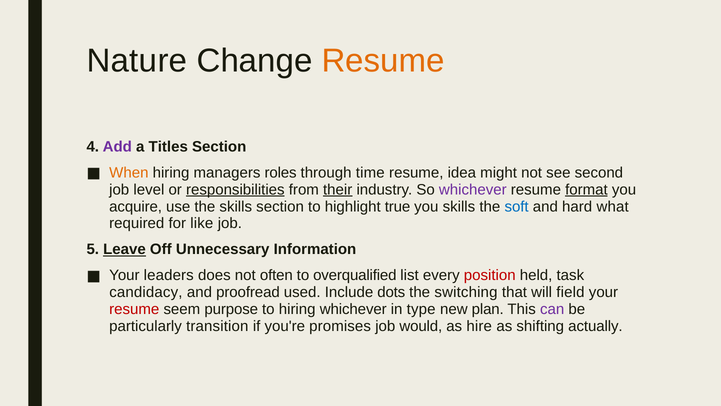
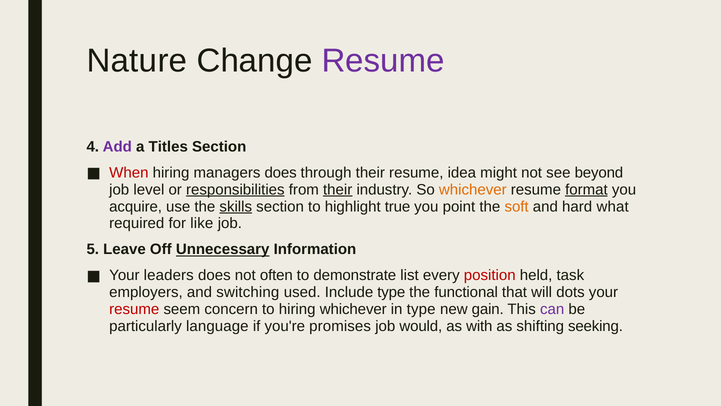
Resume colour: orange -> purple (383, 61)
When colour: orange -> red (129, 172)
managers roles: roles -> does (281, 172)
through time: time -> their (370, 172)
second: second -> beyond (599, 172)
whichever colour: purple -> orange (473, 189)
skills underline: none -> present (236, 206)
you skills: skills -> point (459, 206)
soft colour: blue -> orange (517, 206)
Leave underline: present -> none (124, 249)
Unnecessary underline: none -> present (223, 249)
overqualified: overqualified -> demonstrate (355, 275)
candidacy: candidacy -> employers (146, 292)
proofread: proofread -> switching (248, 292)
Include dots: dots -> type (391, 292)
switching: switching -> functional (466, 292)
field: field -> dots (570, 292)
purpose: purpose -> concern (231, 309)
plan: plan -> gain (488, 309)
transition: transition -> language (217, 326)
hire: hire -> with (479, 326)
actually: actually -> seeking (595, 326)
